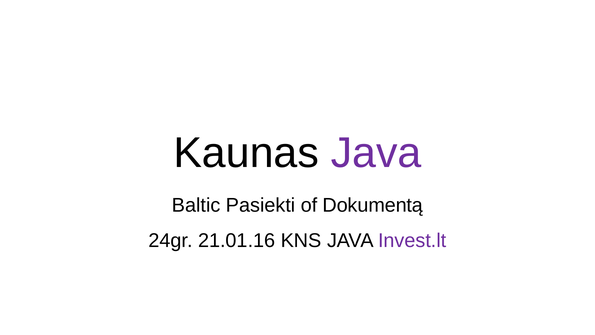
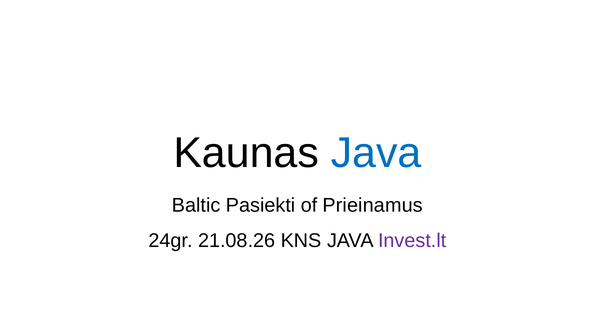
Java colour: purple -> blue (376, 153)
Dokumentą: Dokumentą -> Prieinamus (373, 205)
21.01.16: 21.01.16 -> 21.08.26 (237, 240)
